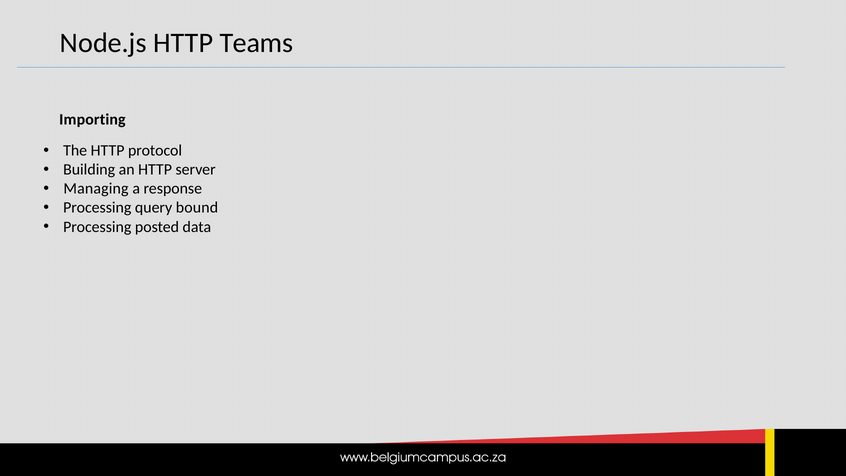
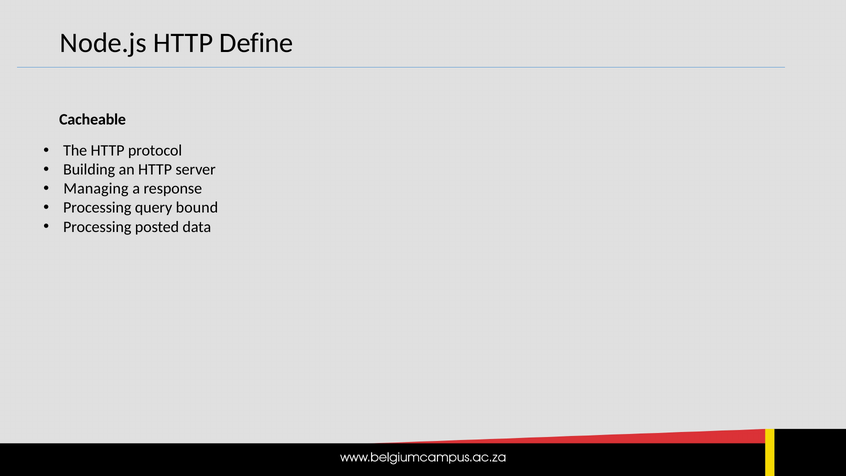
Teams: Teams -> Define (256, 43)
Importing: Importing -> Cacheable (93, 119)
